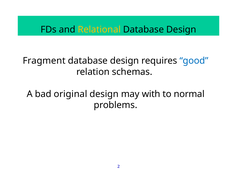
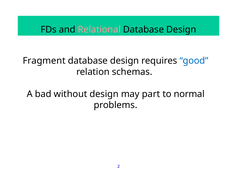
Relational colour: yellow -> pink (99, 29)
original: original -> without (71, 94)
with: with -> part (151, 94)
